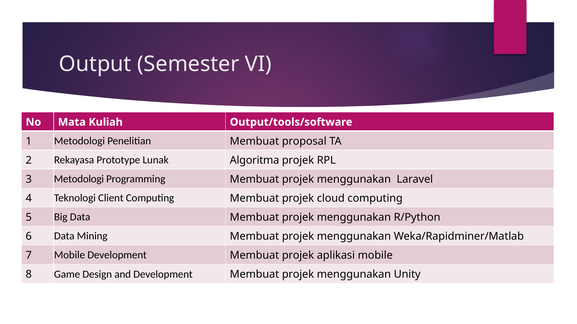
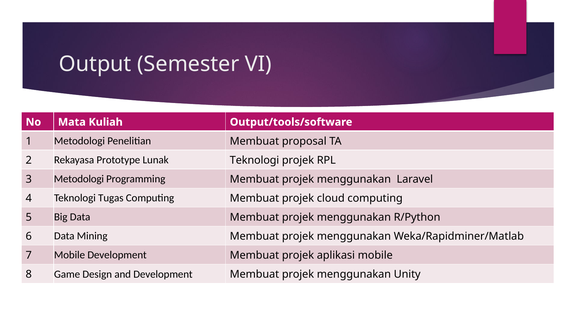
Lunak Algoritma: Algoritma -> Teknologi (255, 160)
Client: Client -> Tugas (111, 198)
